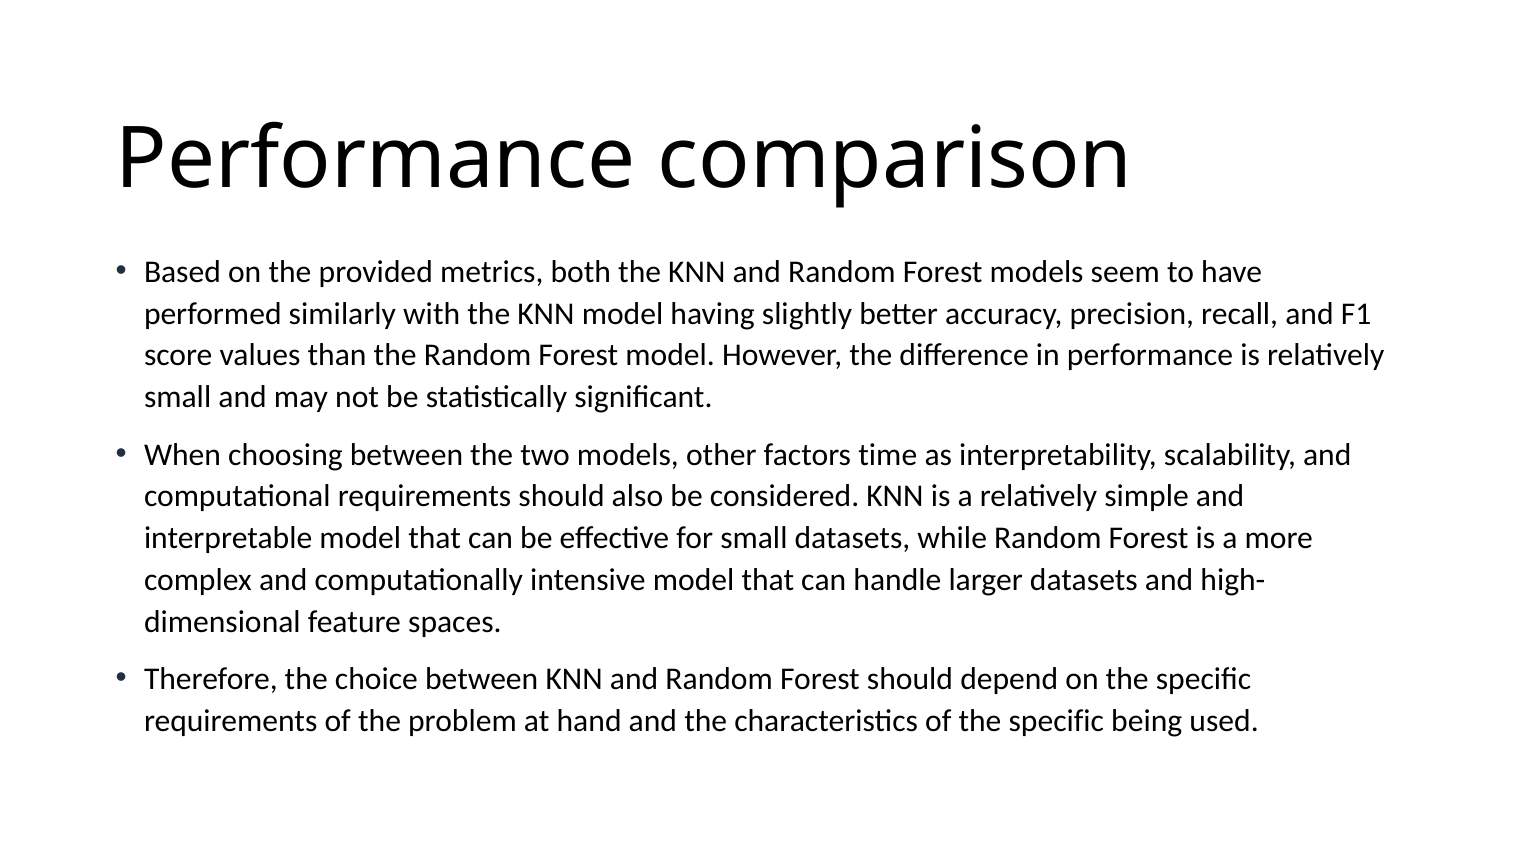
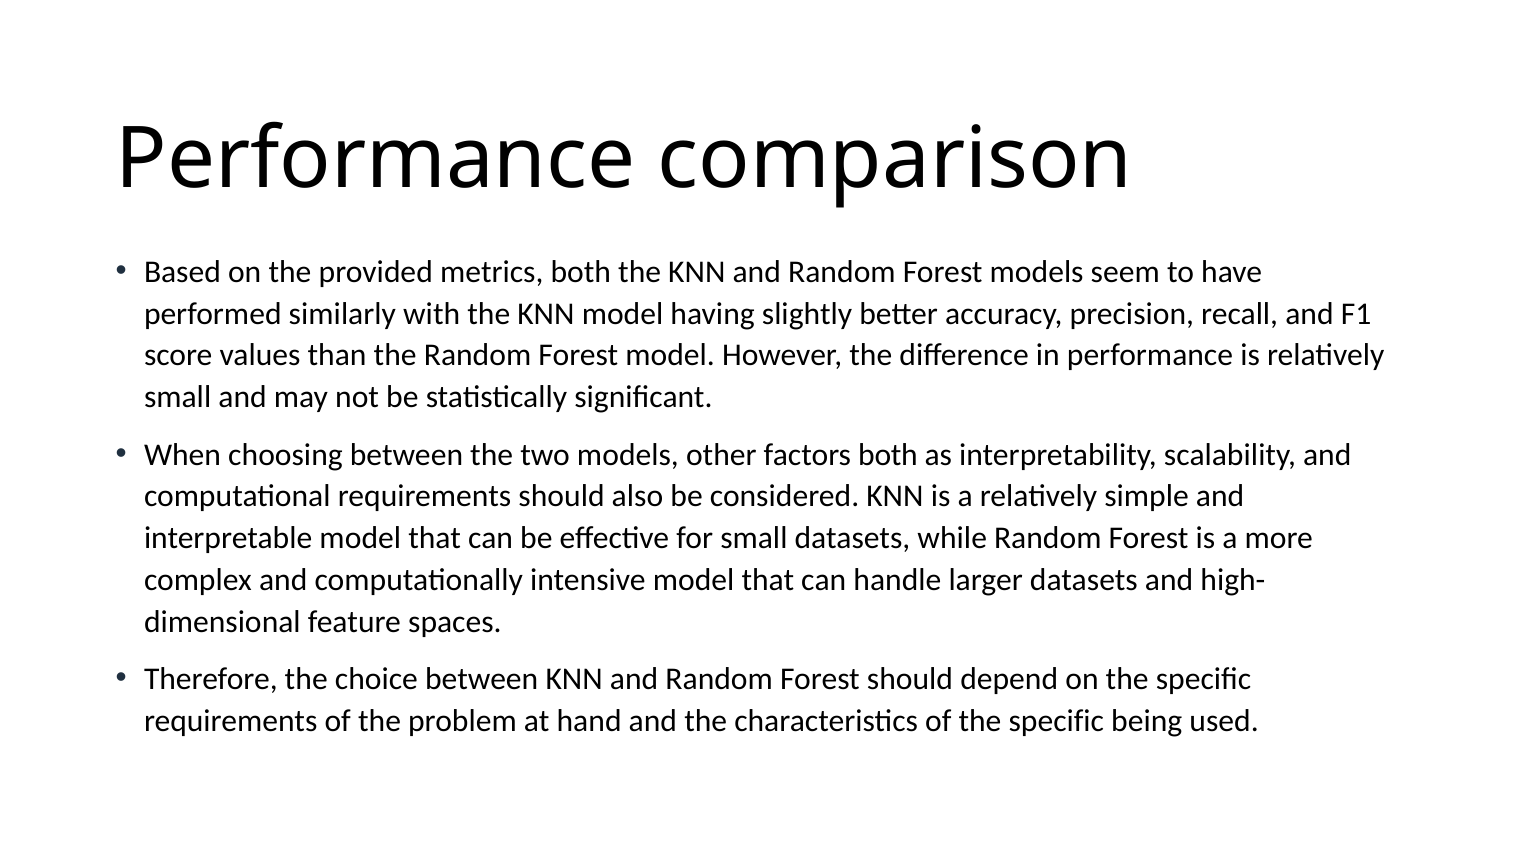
factors time: time -> both (888, 455)
